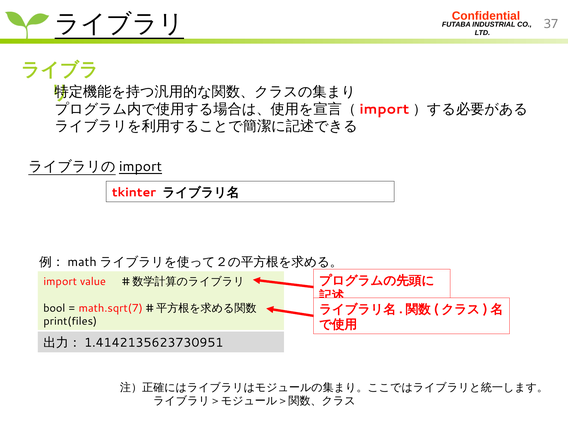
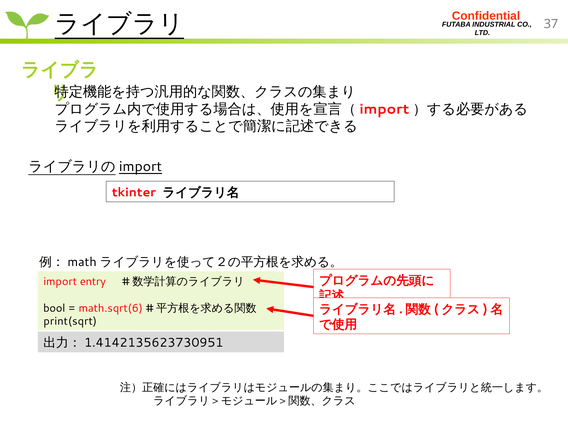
value: value -> entry (93, 282)
math.sqrt(7: math.sqrt(7 -> math.sqrt(6 (111, 308)
print(files: print(files -> print(sqrt (70, 321)
